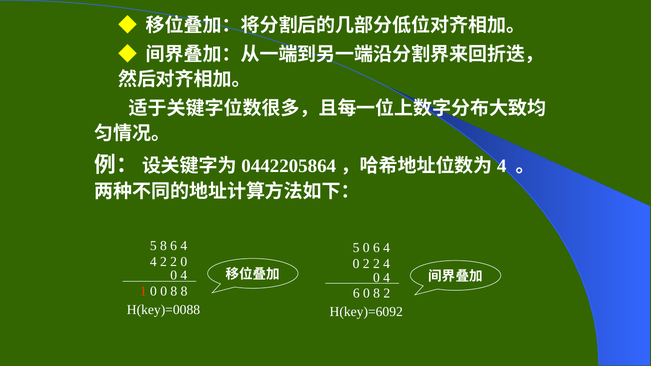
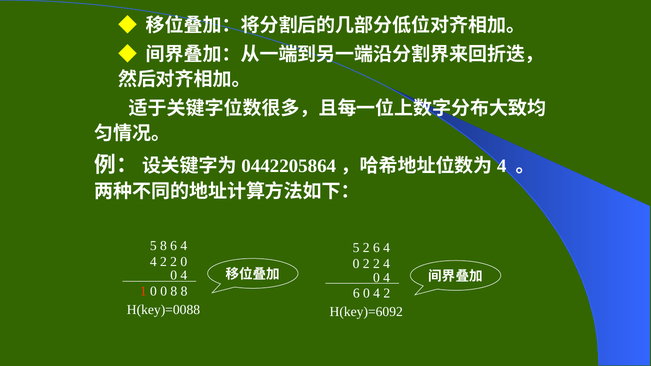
5 0: 0 -> 2 (366, 248)
6 0 8: 8 -> 4 (377, 294)
